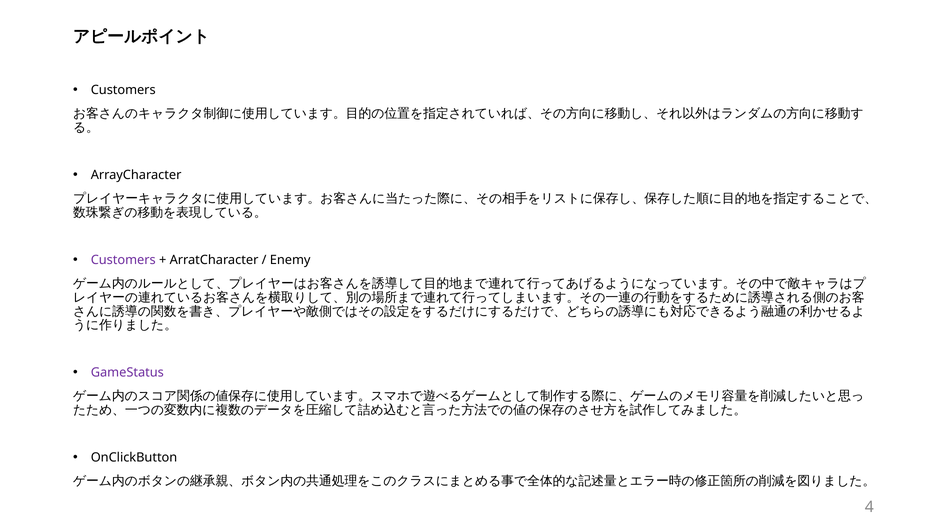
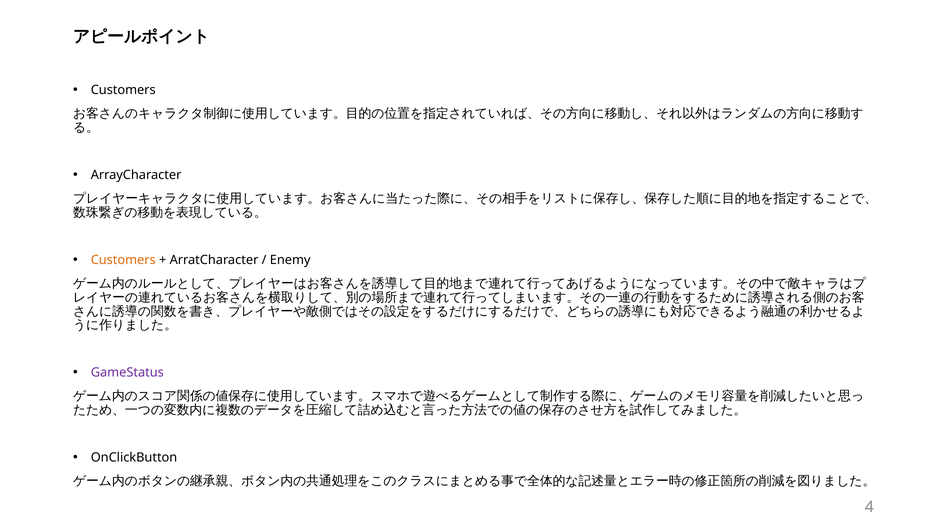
Customers colour: purple -> orange (123, 260)
